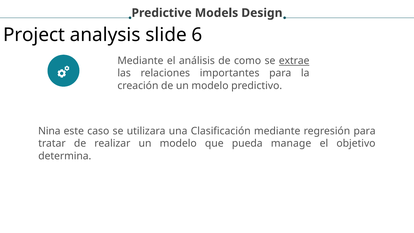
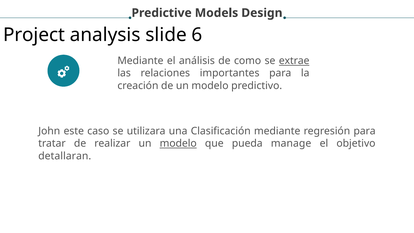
Nina: Nina -> John (49, 131)
modelo underline: none -> present (178, 143)
determina: determina -> detallaran (65, 156)
